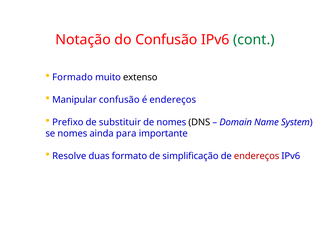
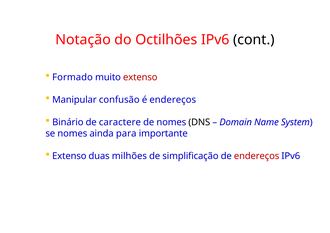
do Confusão: Confusão -> Octilhões (166, 40)
cont colour: green -> black (254, 40)
extenso colour: black -> red (140, 77)
Prefixo: Prefixo -> Binário (68, 122)
substituir: substituir -> caractere (120, 122)
Resolve: Resolve -> Extenso (69, 156)
formato: formato -> milhões (129, 156)
